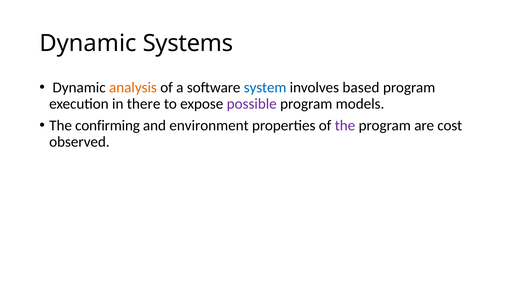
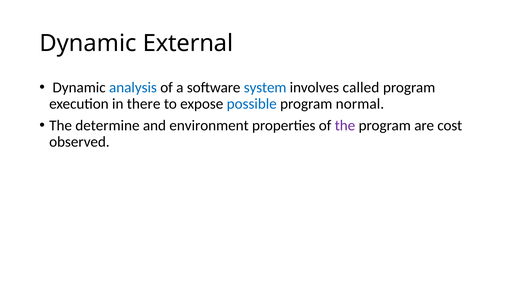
Systems: Systems -> External (188, 44)
analysis colour: orange -> blue (133, 88)
based: based -> called (361, 88)
possible colour: purple -> blue (252, 104)
models: models -> normal (360, 104)
confirming: confirming -> determine (107, 126)
